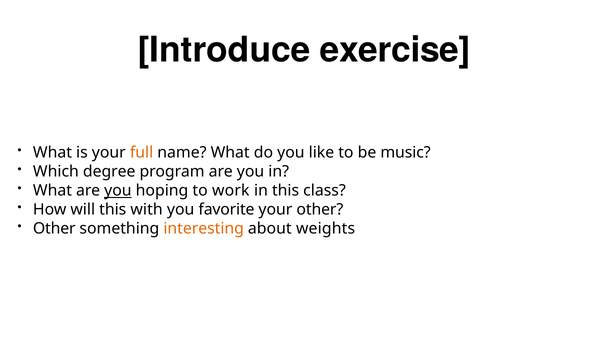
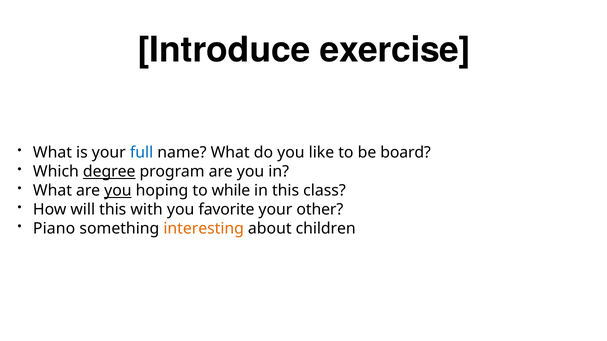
full colour: orange -> blue (142, 153)
music: music -> board (406, 153)
degree underline: none -> present (109, 172)
work: work -> while (231, 191)
Other: Other -> Piano (54, 229)
weights: weights -> children (326, 229)
